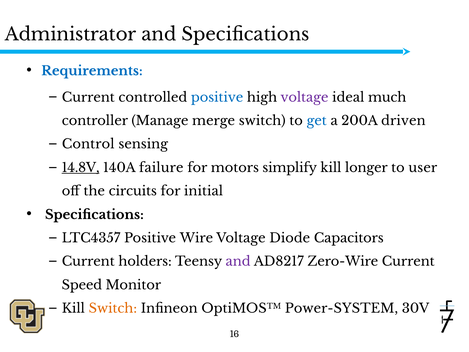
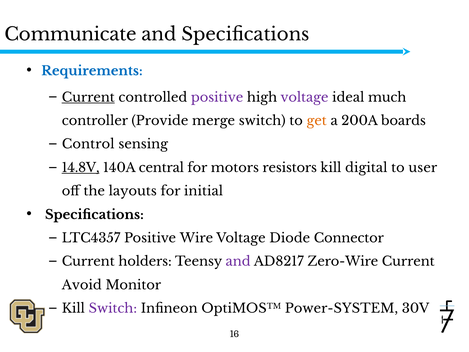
Administrator: Administrator -> Communicate (71, 34)
Current underline: none -> present (88, 97)
positive colour: blue -> purple (217, 97)
Manage: Manage -> Provide (160, 121)
get colour: blue -> orange (317, 121)
driven: driven -> boards (403, 121)
failure: failure -> central (161, 168)
simplify: simplify -> resistors (290, 168)
longer: longer -> digital (366, 168)
circuits: circuits -> layouts (133, 191)
Capacitors: Capacitors -> Connector (349, 238)
Speed: Speed -> Avoid (82, 285)
Switch colour: orange -> purple (113, 308)
